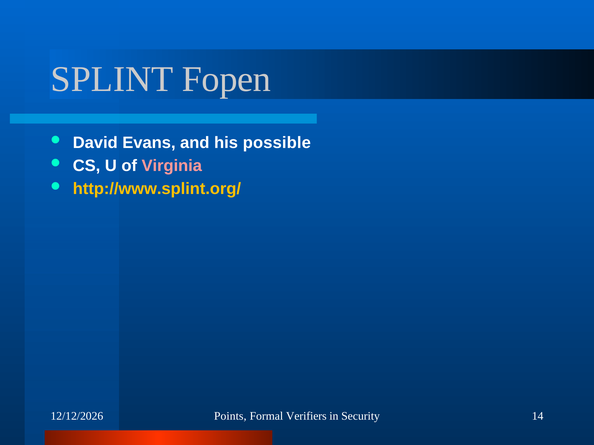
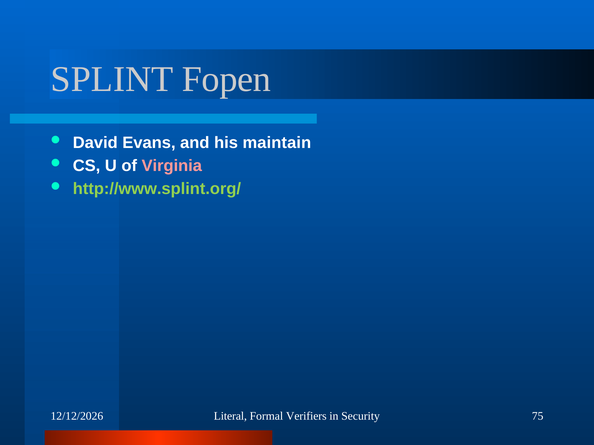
possible: possible -> maintain (277, 143)
http://www.splint.org/ colour: yellow -> light green (157, 189)
Points: Points -> Literal (230, 417)
14: 14 -> 75 (538, 417)
